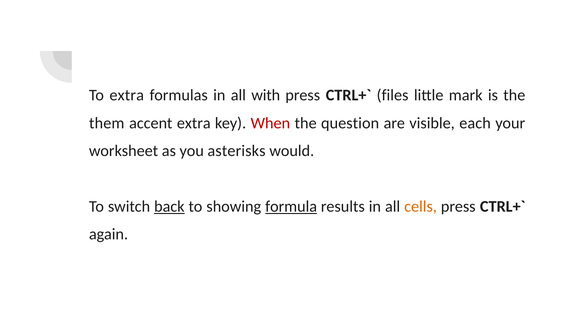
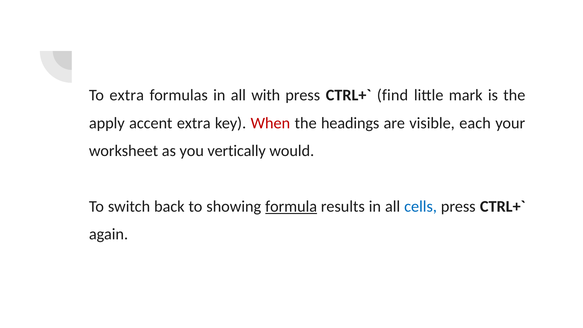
files: files -> find (393, 95)
them: them -> apply (107, 123)
question: question -> headings (350, 123)
asterisks: asterisks -> vertically (237, 151)
back underline: present -> none (169, 206)
cells colour: orange -> blue (421, 206)
